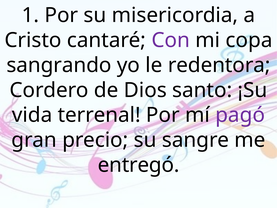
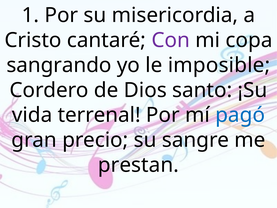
redentora: redentora -> imposible (219, 65)
pagó colour: purple -> blue (240, 115)
entregó: entregó -> prestan (138, 165)
